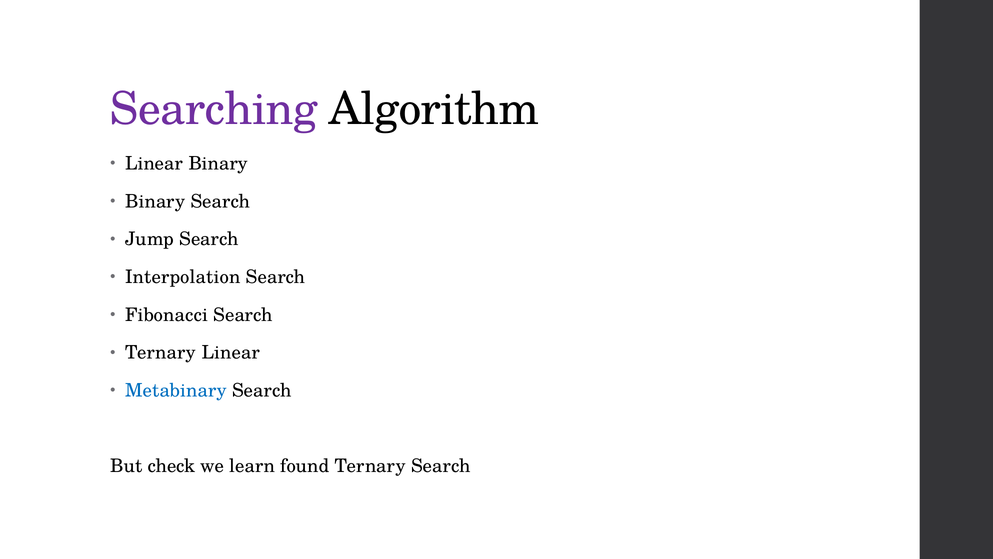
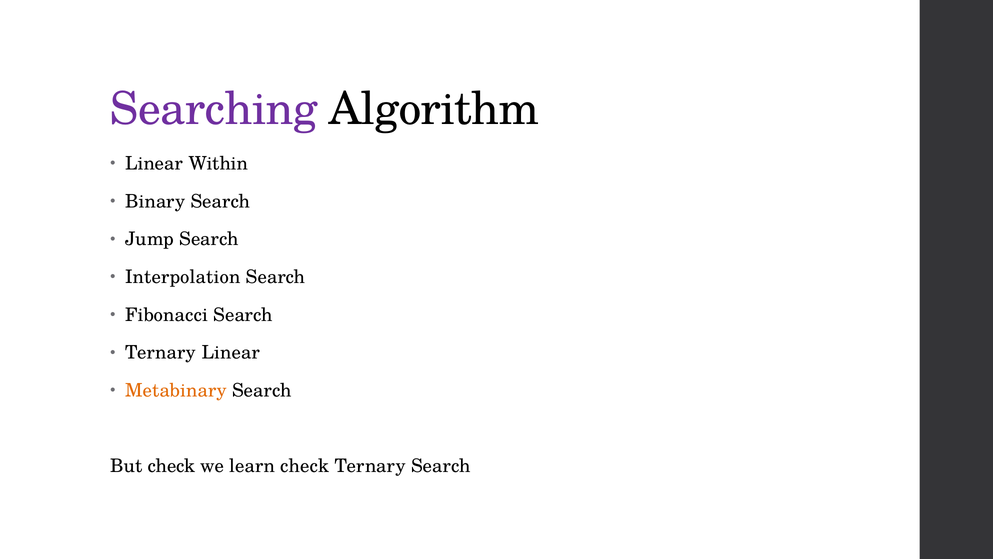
Linear Binary: Binary -> Within (218, 164)
Metabinary colour: blue -> orange (176, 390)
learn found: found -> check (305, 466)
